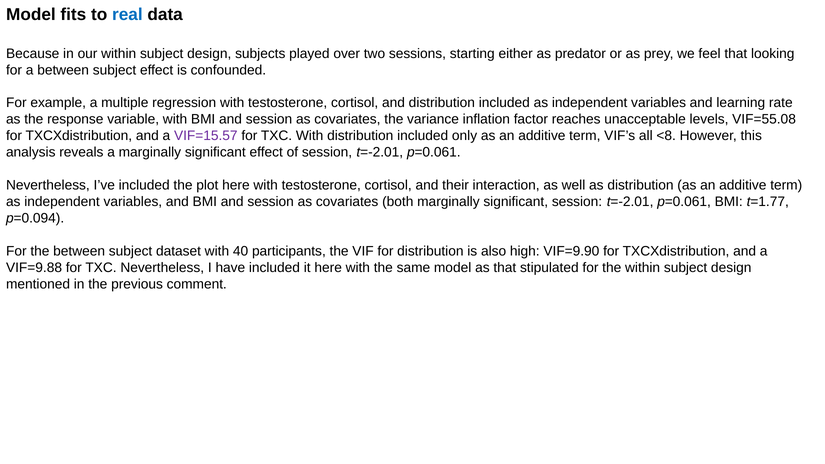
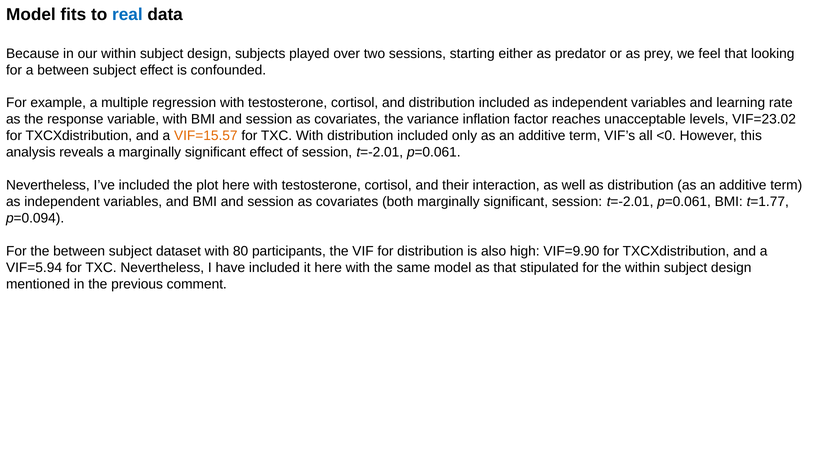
VIF=55.08: VIF=55.08 -> VIF=23.02 (764, 119)
VIF=15.57 colour: purple -> orange (206, 136)
<8: <8 -> <0 (666, 136)
40: 40 -> 80 (241, 251)
VIF=9.88: VIF=9.88 -> VIF=5.94 (34, 268)
